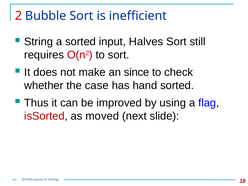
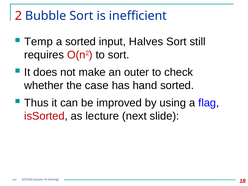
String: String -> Temp (39, 42)
since: since -> outer (137, 72)
as moved: moved -> lecture (102, 116)
